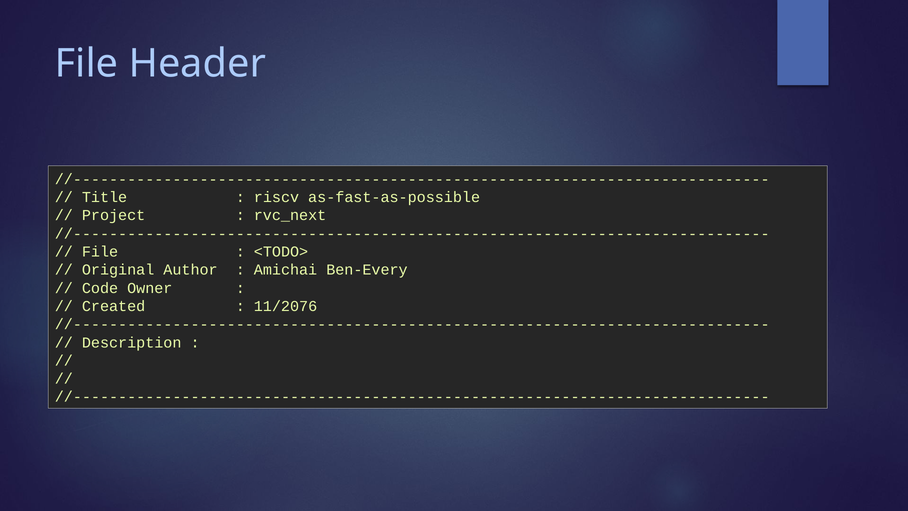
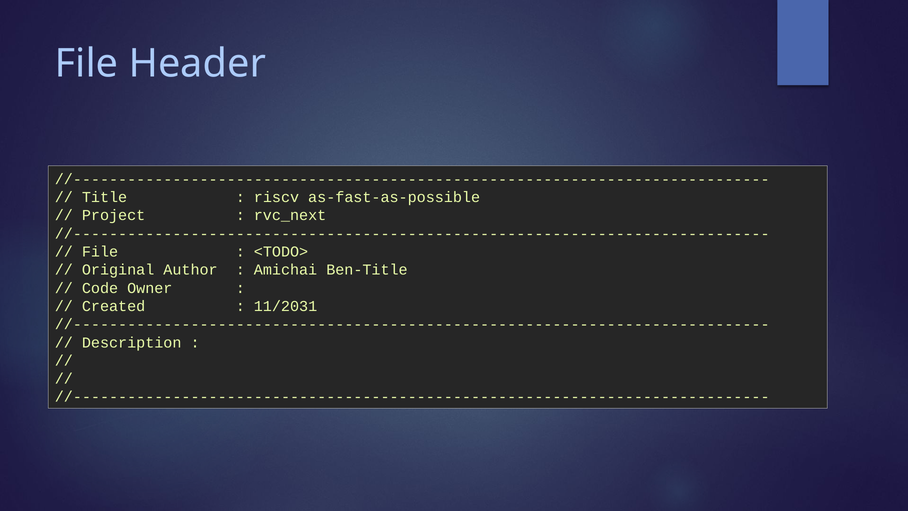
Ben-Every: Ben-Every -> Ben-Title (367, 270)
11/2076: 11/2076 -> 11/2031 (286, 306)
